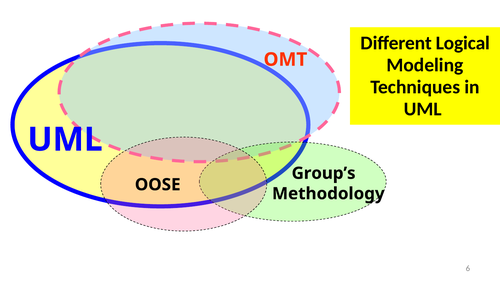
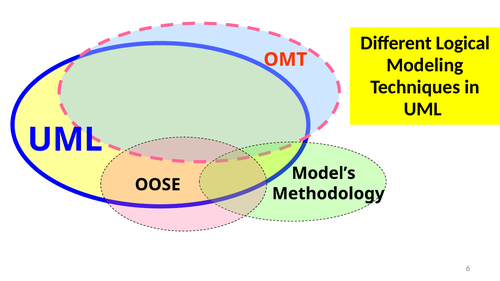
Group’s: Group’s -> Model’s (324, 173)
